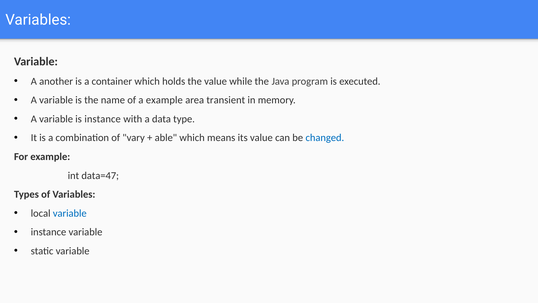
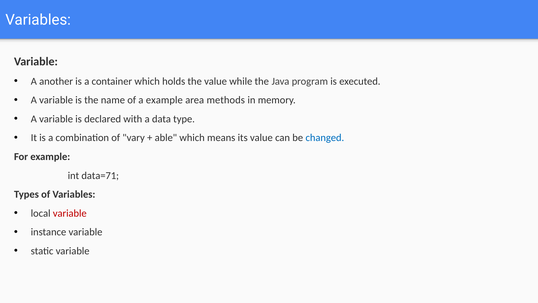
transient: transient -> methods (226, 100)
is instance: instance -> declared (103, 119)
data=47: data=47 -> data=71 (100, 175)
variable colour: blue -> red (70, 213)
